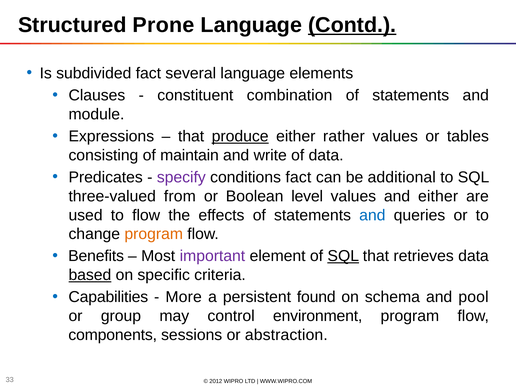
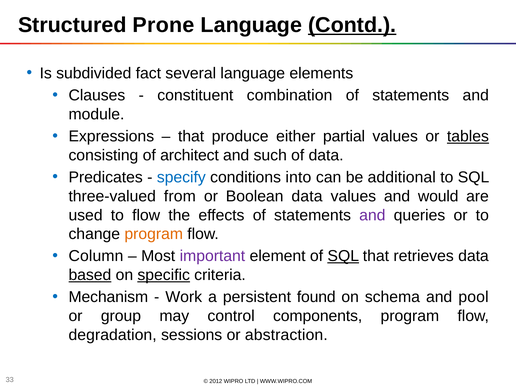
produce underline: present -> none (240, 136)
rather: rather -> partial (344, 136)
tables underline: none -> present (468, 136)
maintain: maintain -> architect (189, 155)
write: write -> such (270, 155)
specify colour: purple -> blue (181, 177)
conditions fact: fact -> into (298, 177)
Boolean level: level -> data (307, 196)
and either: either -> would (438, 196)
and colour: blue -> purple (372, 215)
Benefits: Benefits -> Column (96, 256)
specific underline: none -> present (164, 275)
Capabilities: Capabilities -> Mechanism (108, 297)
More: More -> Work (184, 297)
environment: environment -> components (318, 316)
components: components -> degradation (113, 335)
